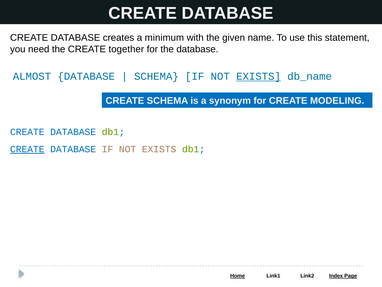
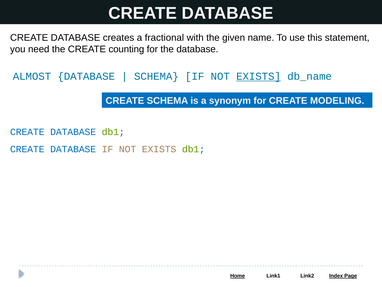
minimum: minimum -> fractional (164, 38)
together: together -> counting (126, 49)
CREATE underline: present -> none (27, 149)
